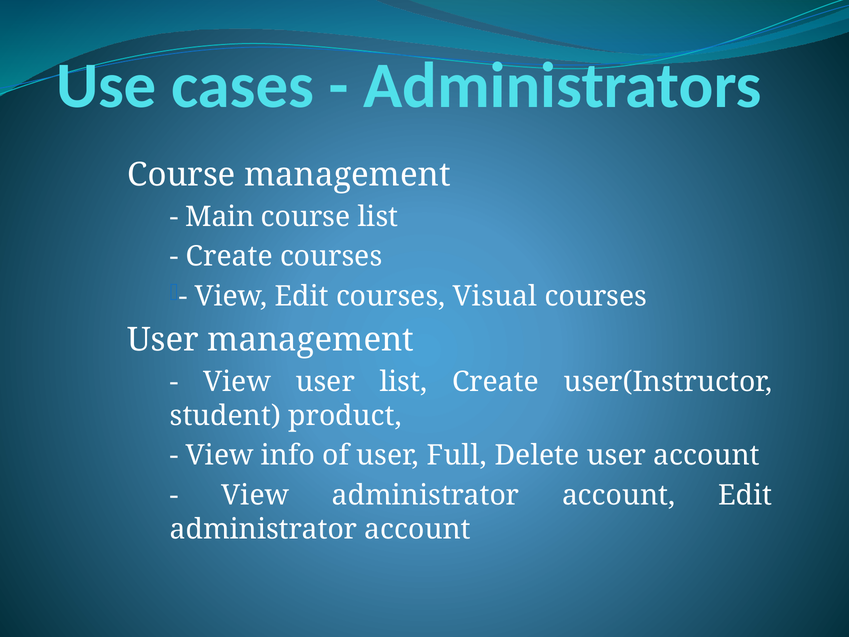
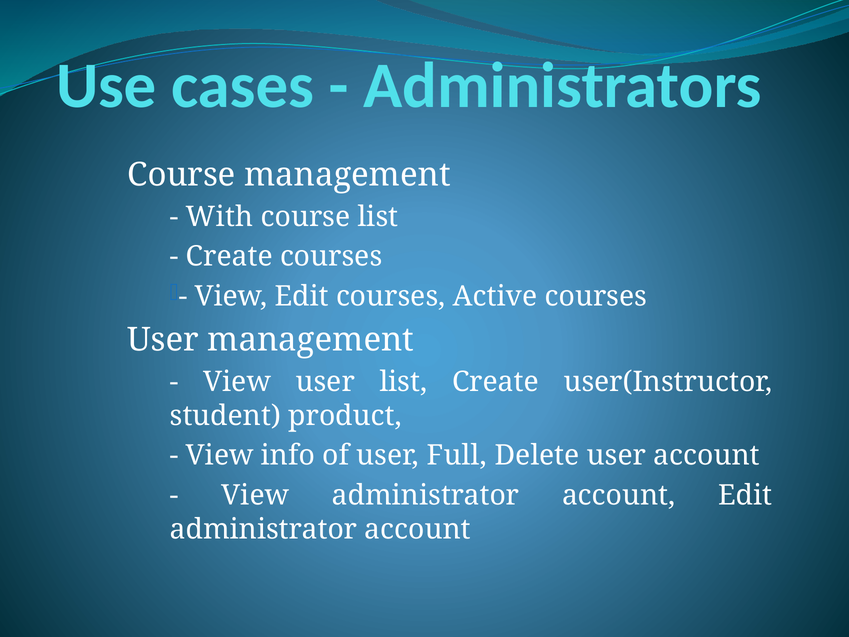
Main: Main -> With (220, 217)
Visual: Visual -> Active (495, 296)
